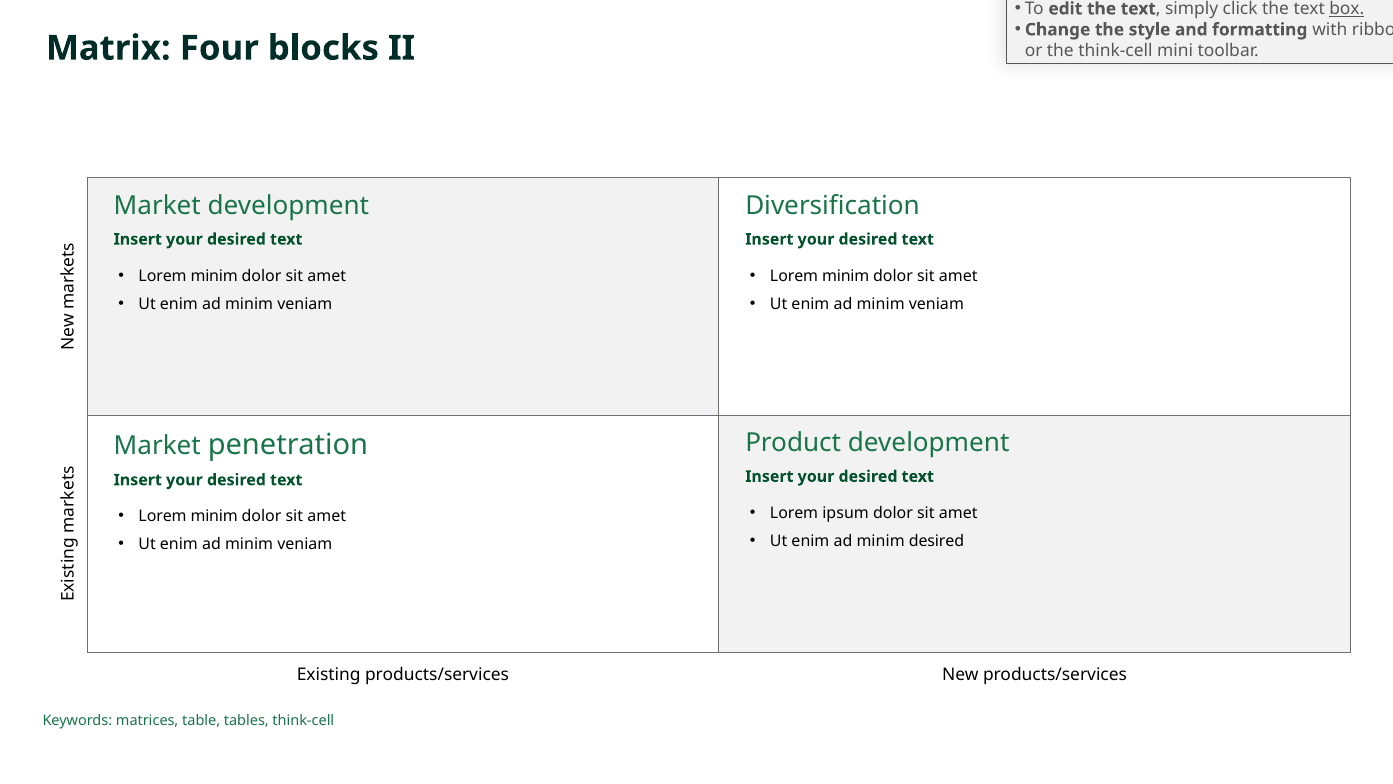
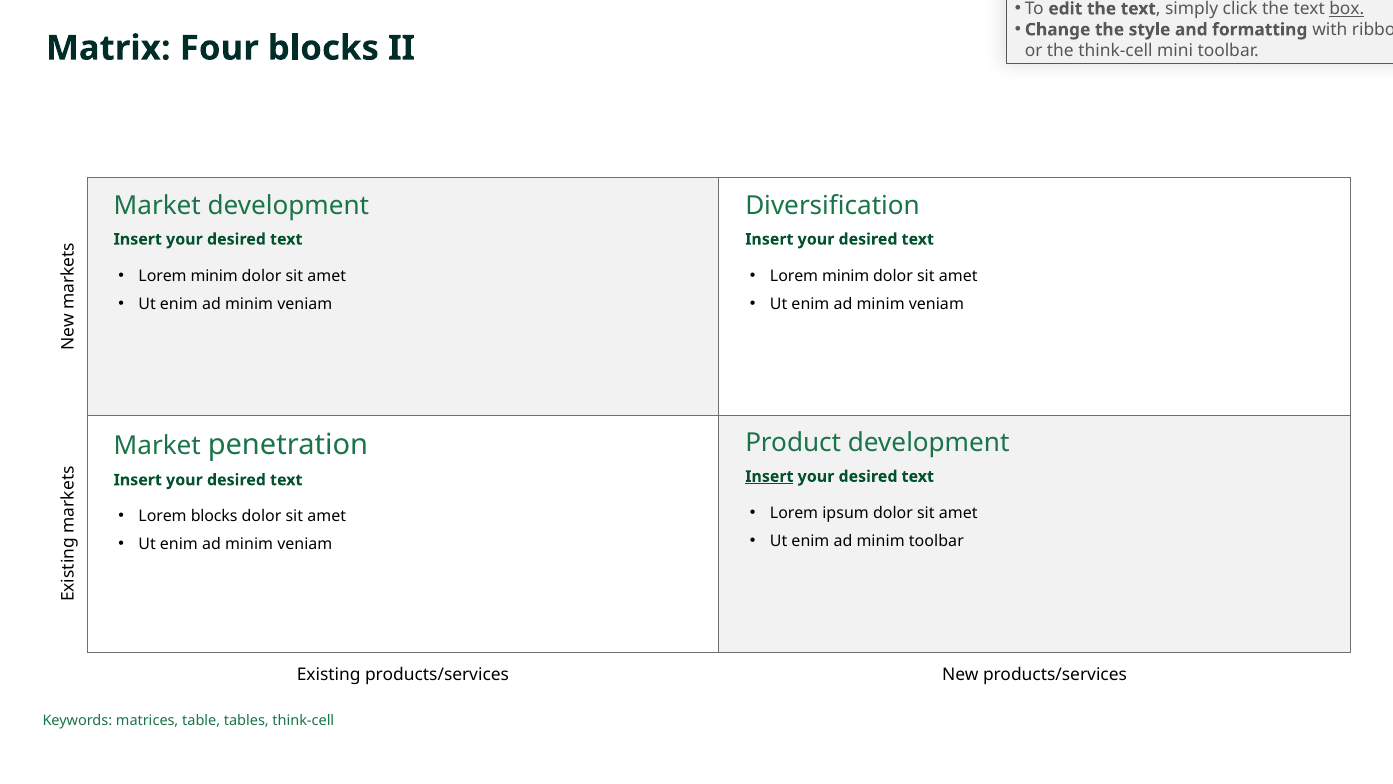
Insert underline: none -> present (769, 476)
minim: minim -> blocks (214, 516)
minim desired: desired -> toolbar (936, 541)
